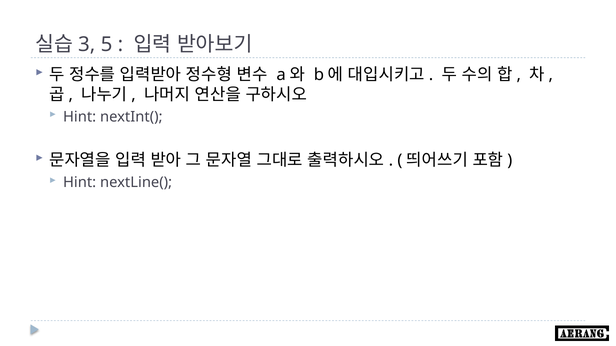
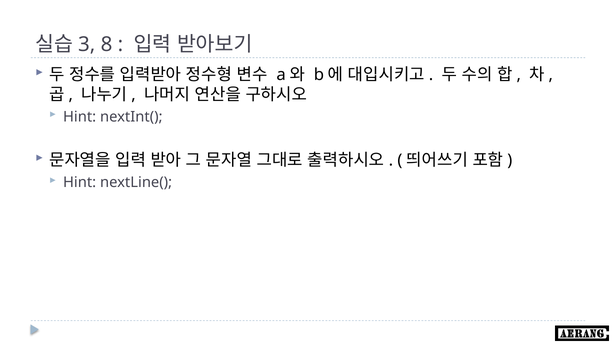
5: 5 -> 8 (107, 45)
